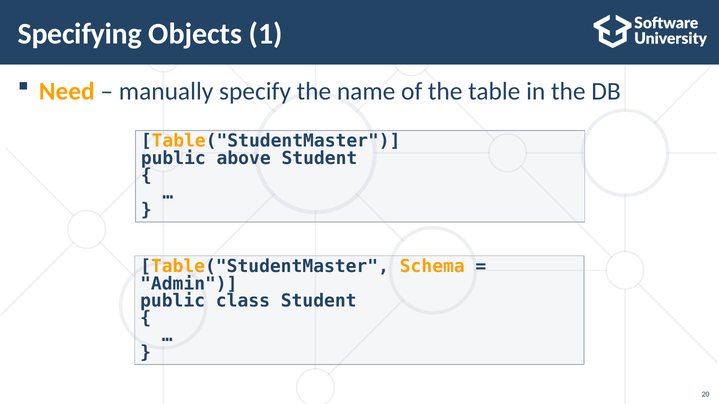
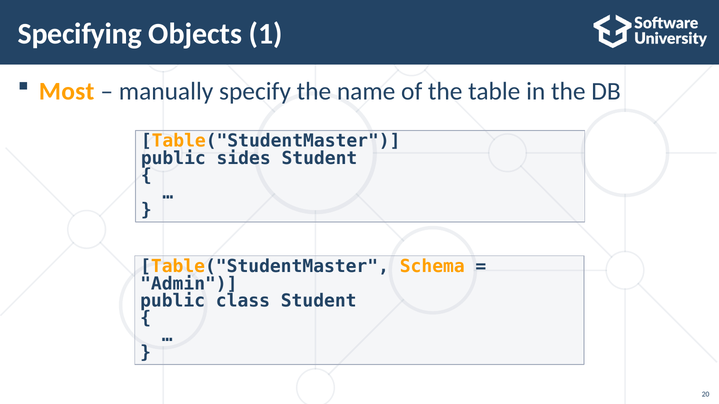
Need: Need -> Most (67, 91)
above: above -> sides (244, 158)
